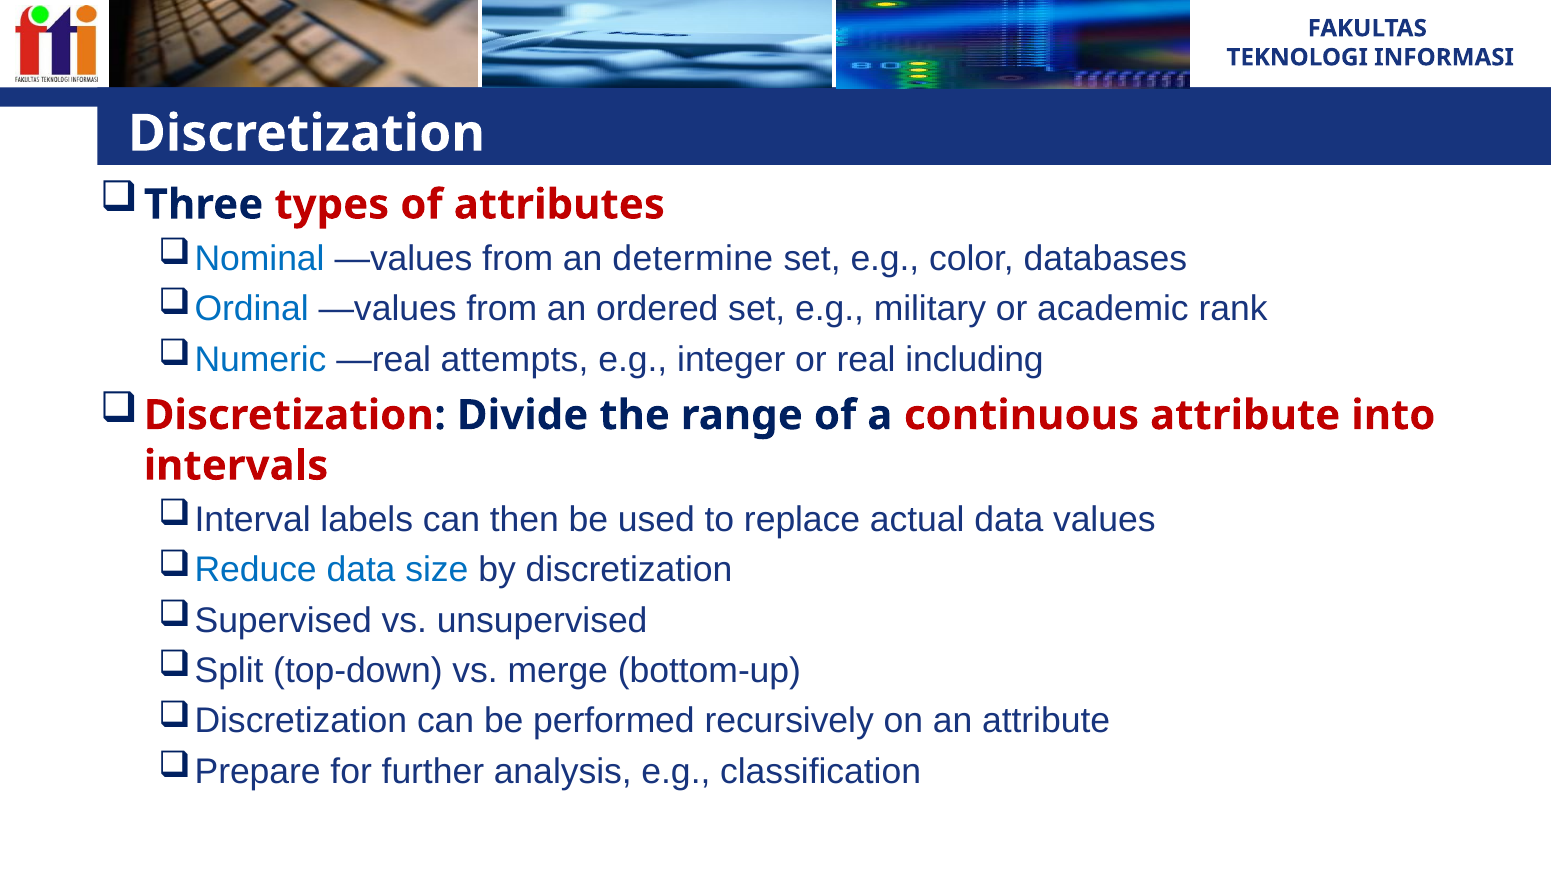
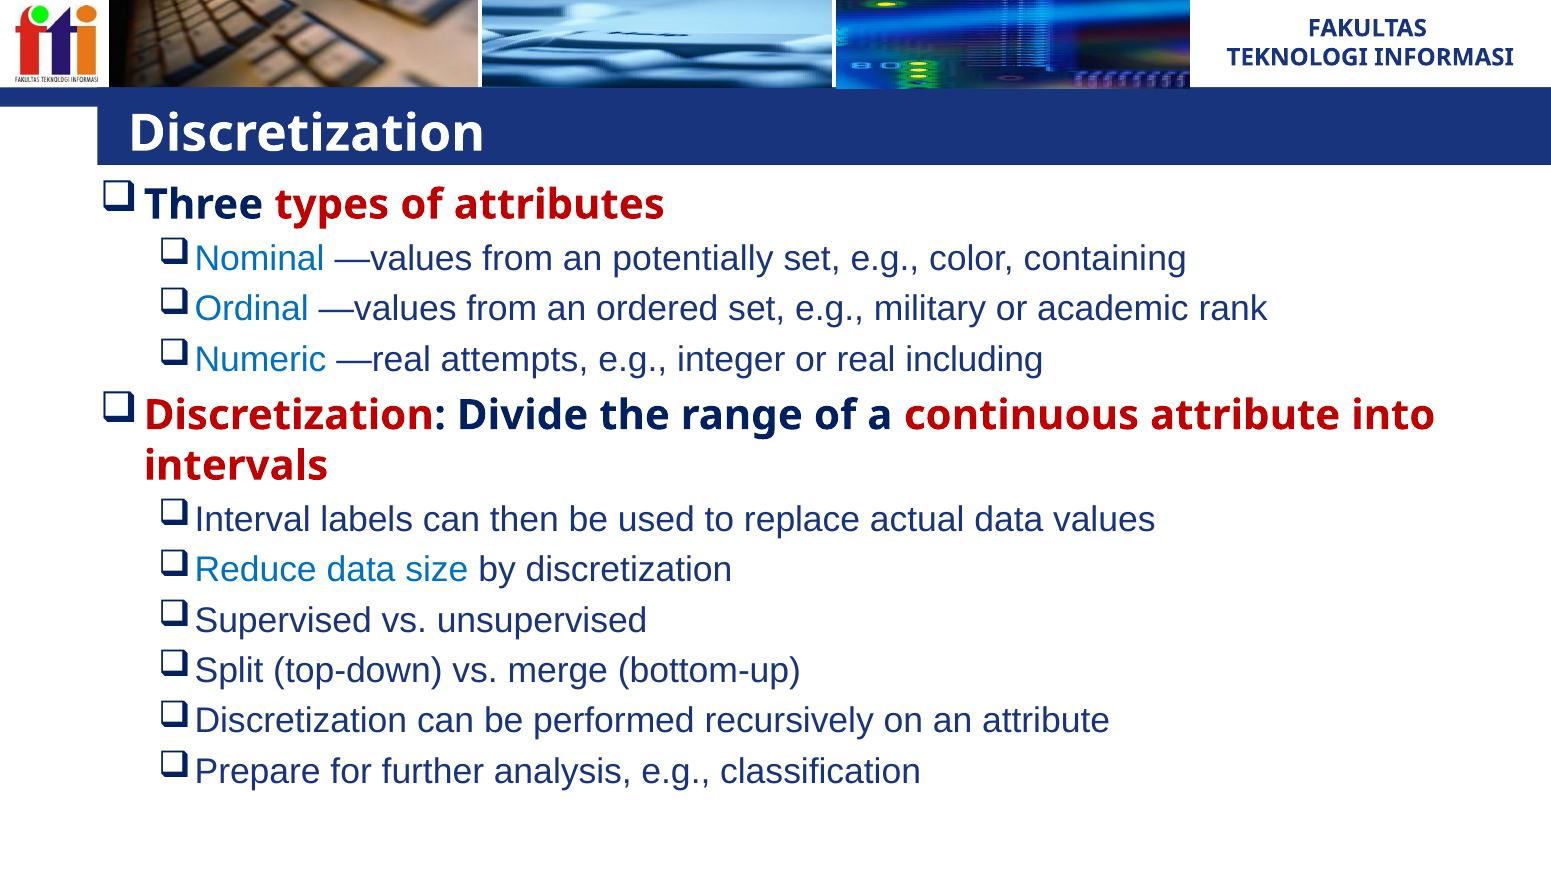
determine: determine -> potentially (693, 258)
databases: databases -> containing (1105, 258)
